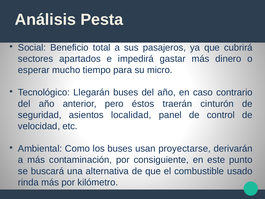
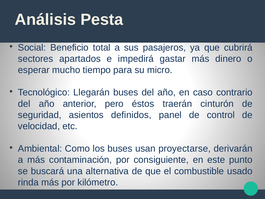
localidad: localidad -> definidos (131, 115)
